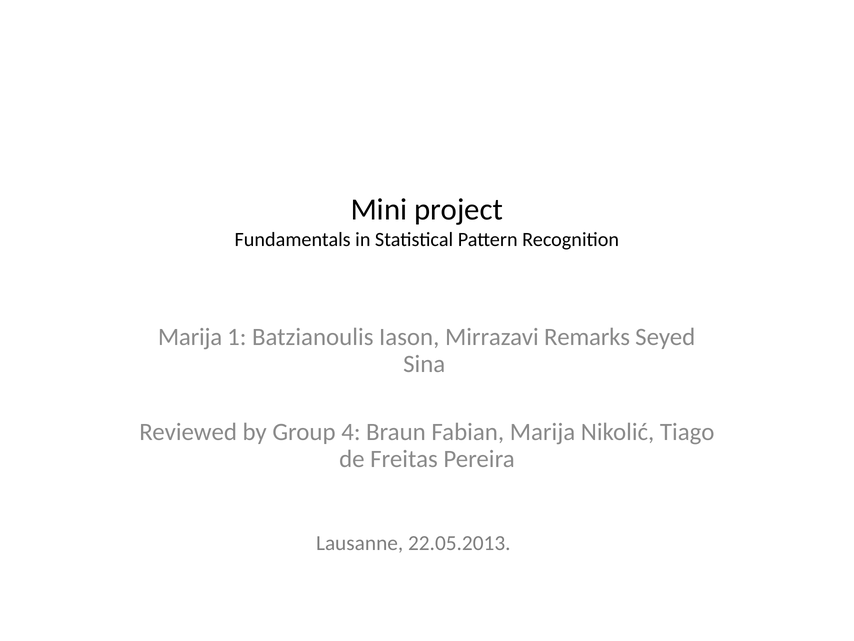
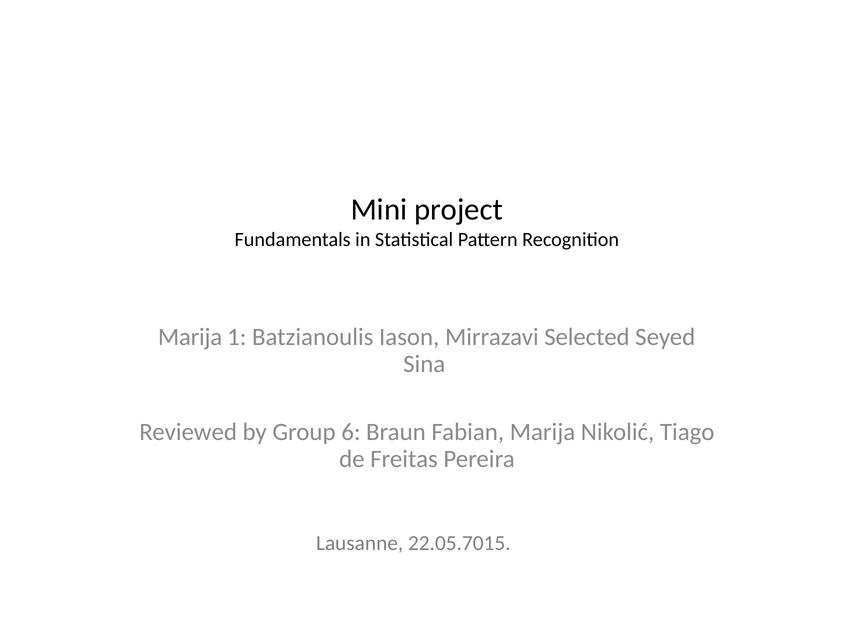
Remarks: Remarks -> Selected (587, 337)
4: 4 -> 6 (351, 432)
22.05.2013: 22.05.2013 -> 22.05.7015 (459, 543)
